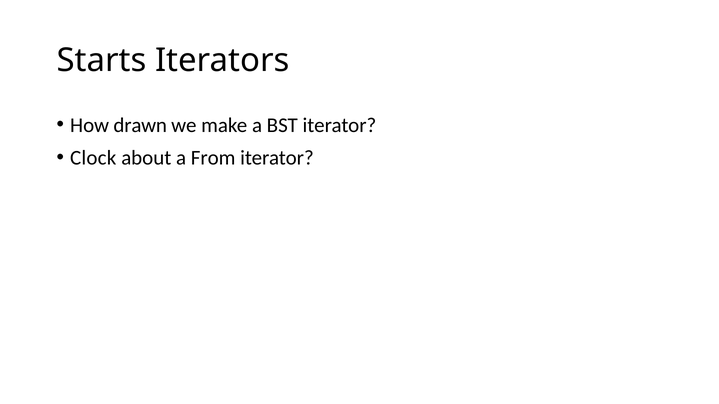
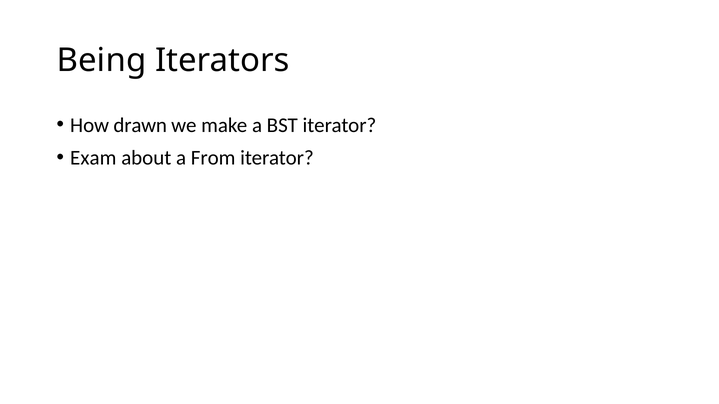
Starts: Starts -> Being (102, 60)
Clock: Clock -> Exam (93, 158)
